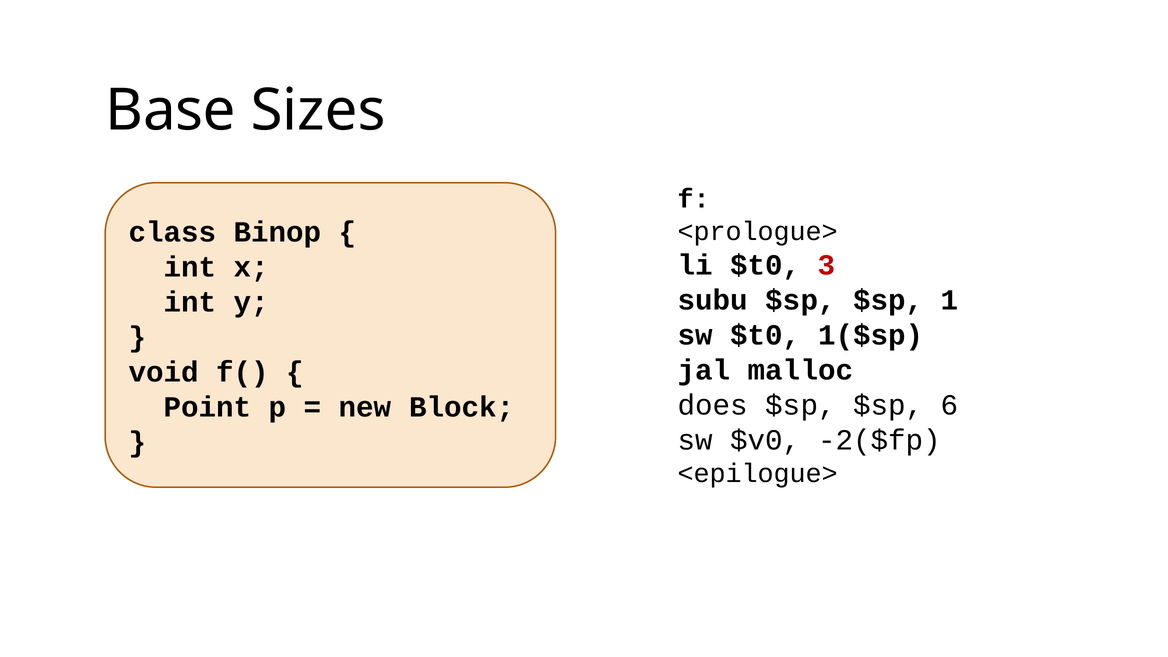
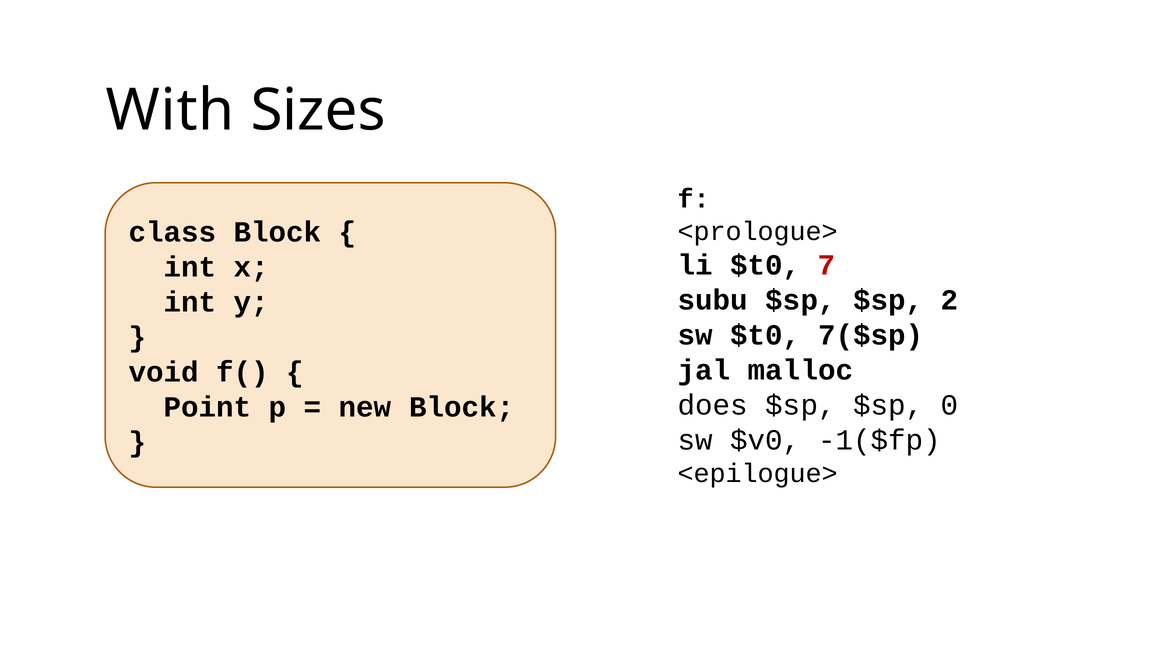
Base: Base -> With (170, 110)
class Binop: Binop -> Block (278, 232)
3: 3 -> 7 (827, 265)
1: 1 -> 2 (949, 300)
1($sp: 1($sp -> 7($sp (871, 335)
6: 6 -> 0 (949, 405)
-2($fp: -2($fp -> -1($fp (879, 440)
